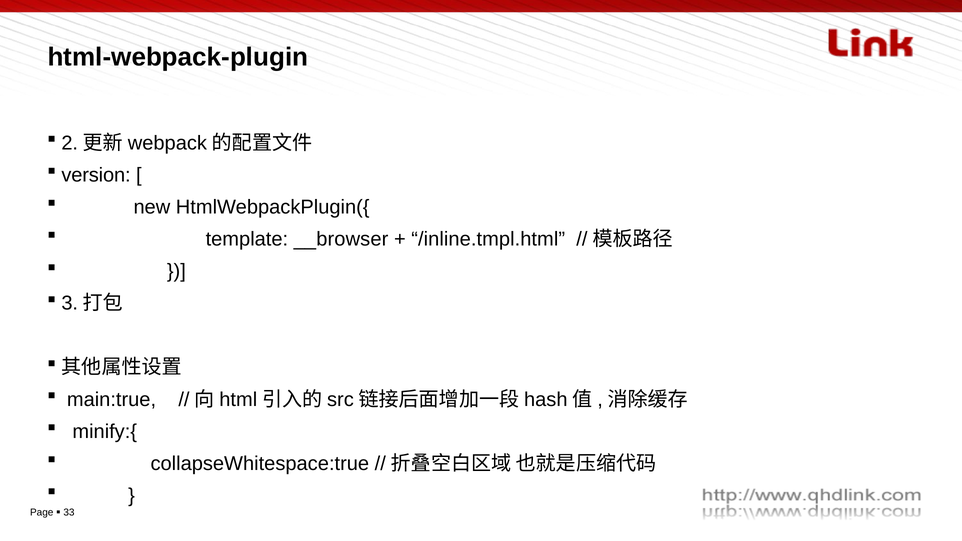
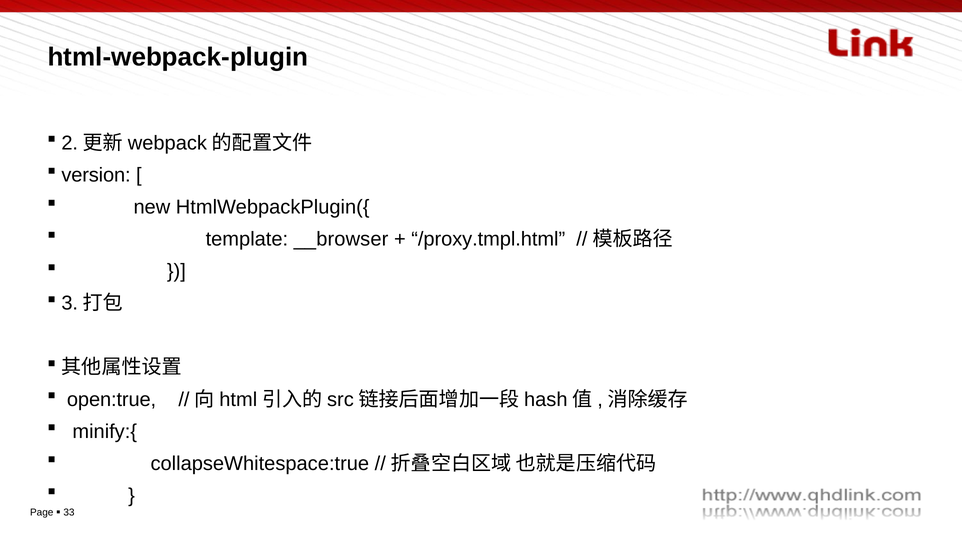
/inline.tmpl.html: /inline.tmpl.html -> /proxy.tmpl.html (488, 239)
main:true: main:true -> open:true (112, 400)
